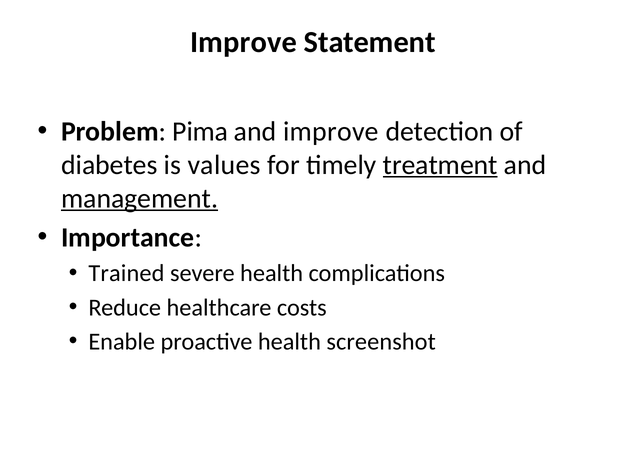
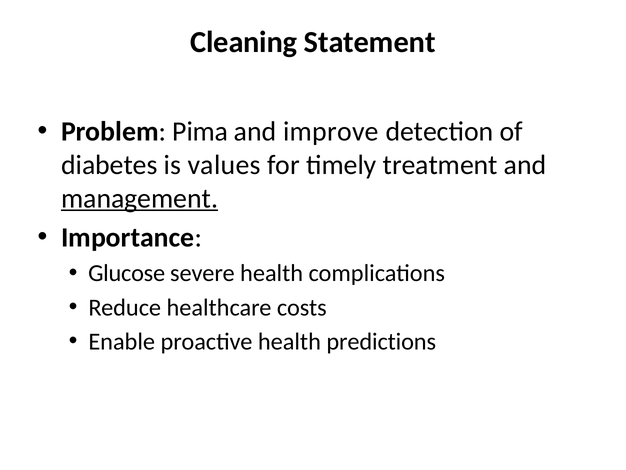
Improve: Improve -> Cleaning (244, 42)
treatment underline: present -> none (440, 165)
Trained: Trained -> Glucose (127, 273)
screenshot: screenshot -> predictions (381, 341)
